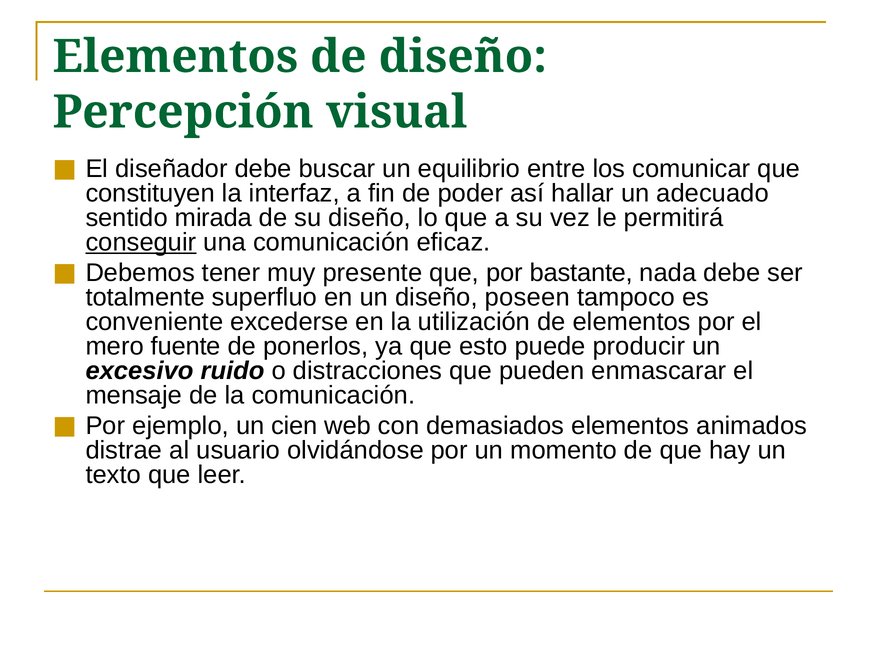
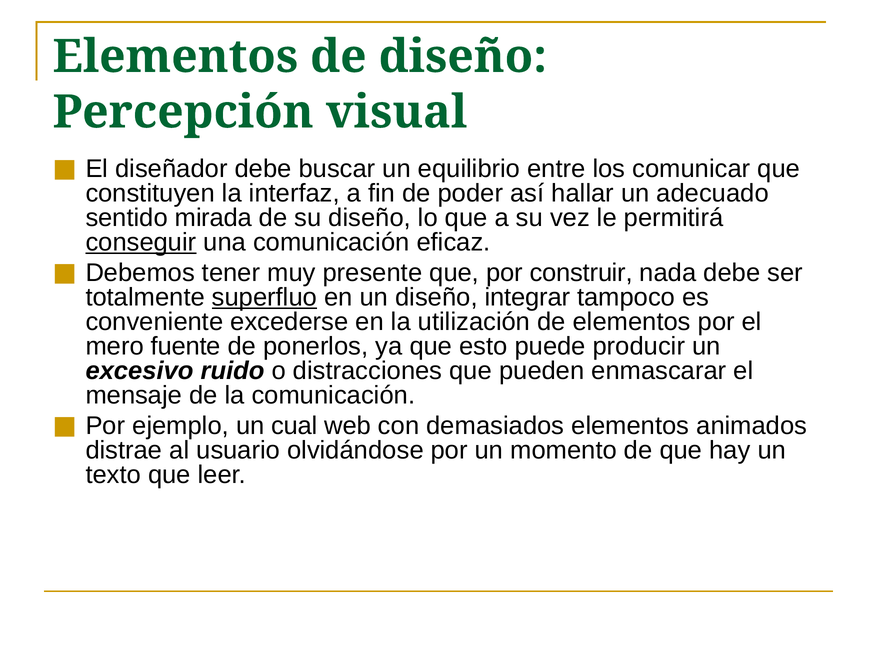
bastante: bastante -> construir (581, 273)
superfluo underline: none -> present (264, 298)
poseen: poseen -> integrar (527, 298)
cien: cien -> cual (294, 426)
